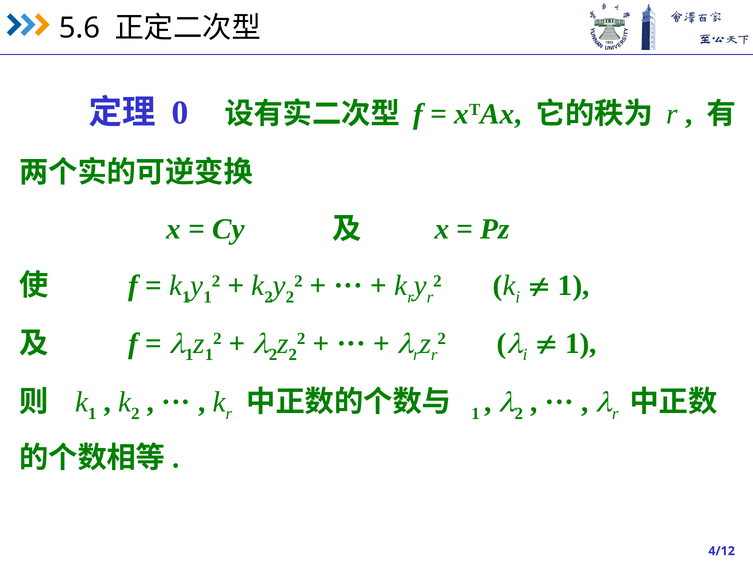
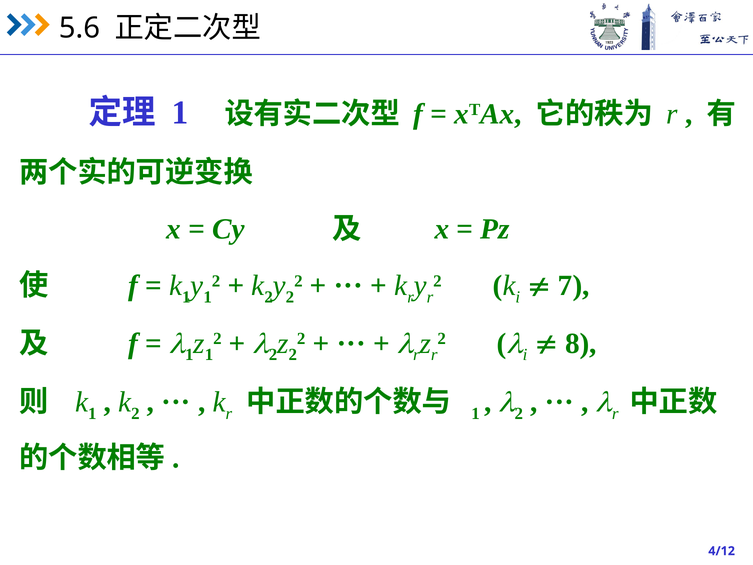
0: 0 -> 1 (180, 113)
1: 1 -> 7 (574, 286)
1: 1 -> 8 (581, 343)
